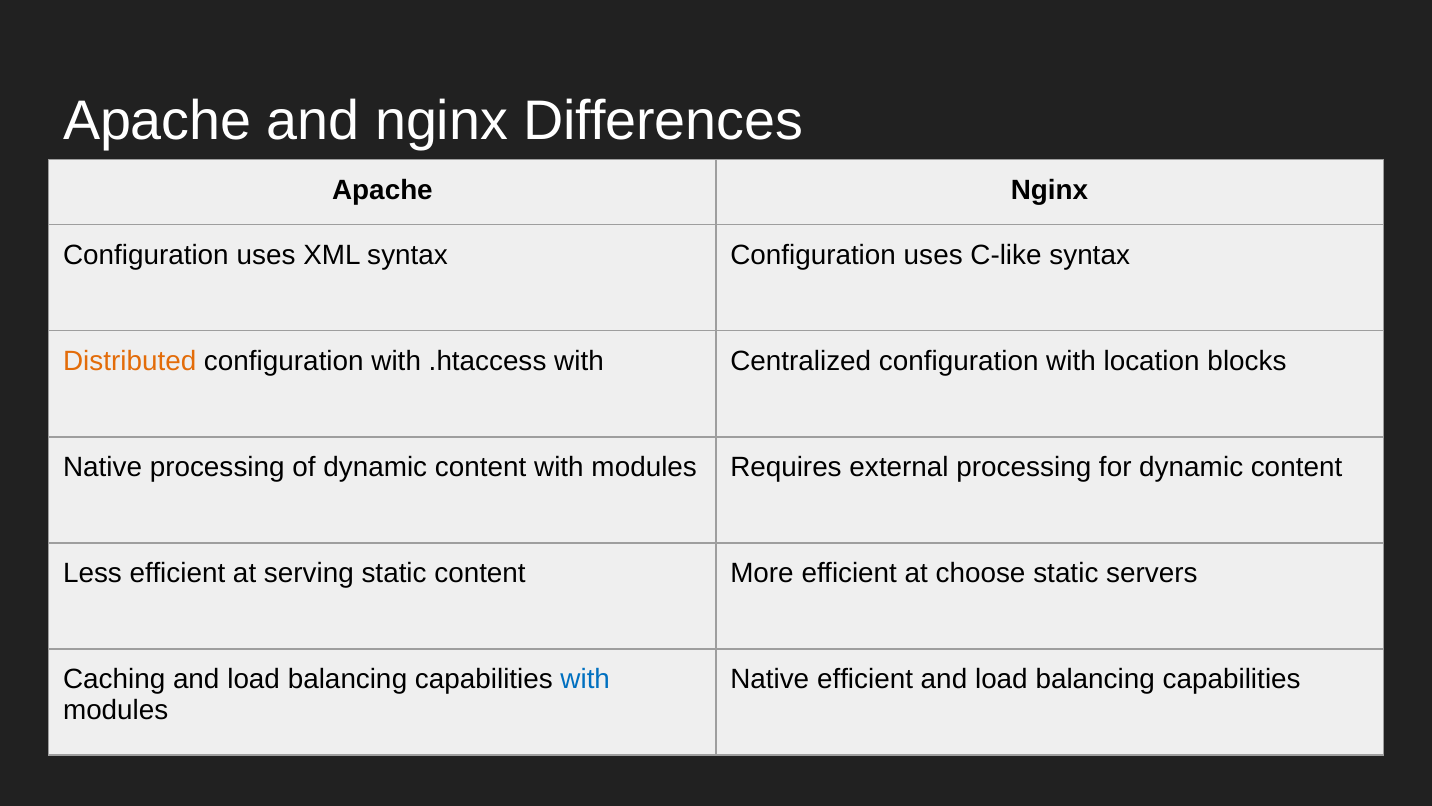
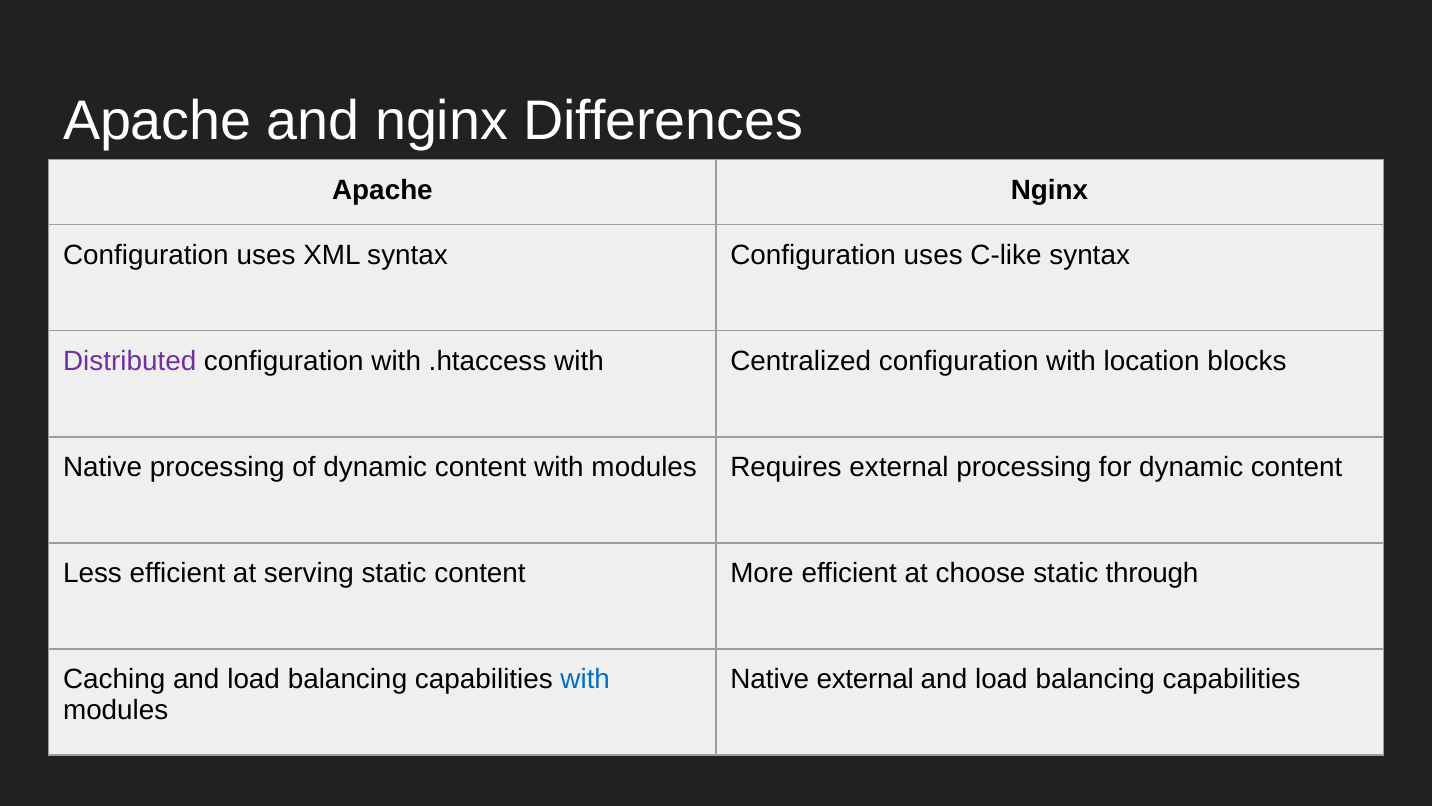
Distributed colour: orange -> purple (130, 361)
servers: servers -> through (1152, 573)
Native efficient: efficient -> external (865, 679)
